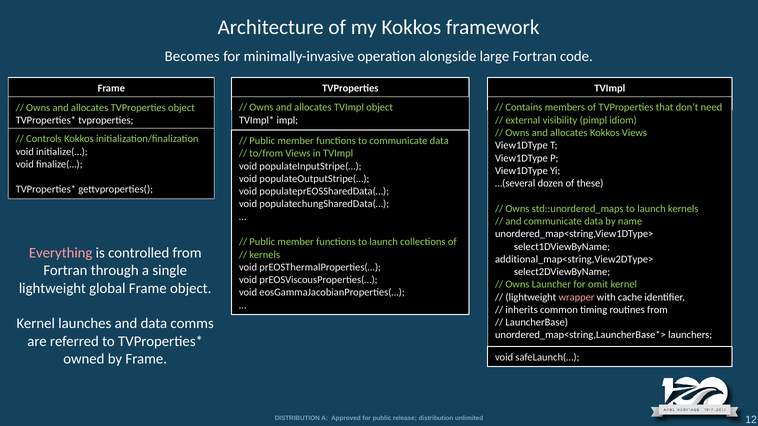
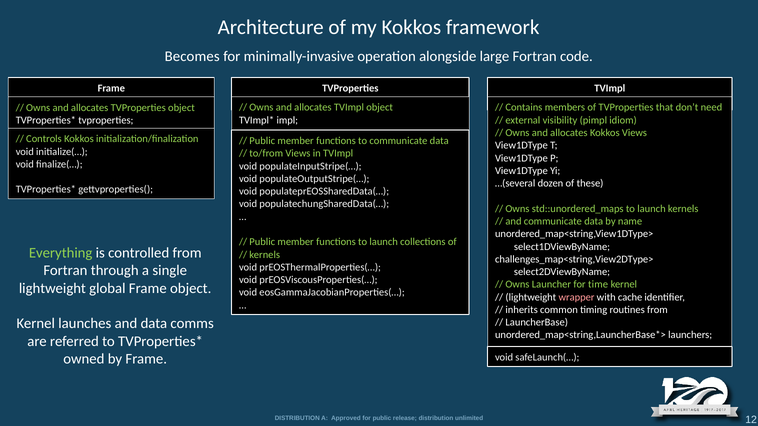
Everything colour: pink -> light green (61, 253)
additional_map<string,View2DType>: additional_map<string,View2DType> -> challenges_map<string,View2DType> (574, 259)
omit: omit -> time (598, 285)
